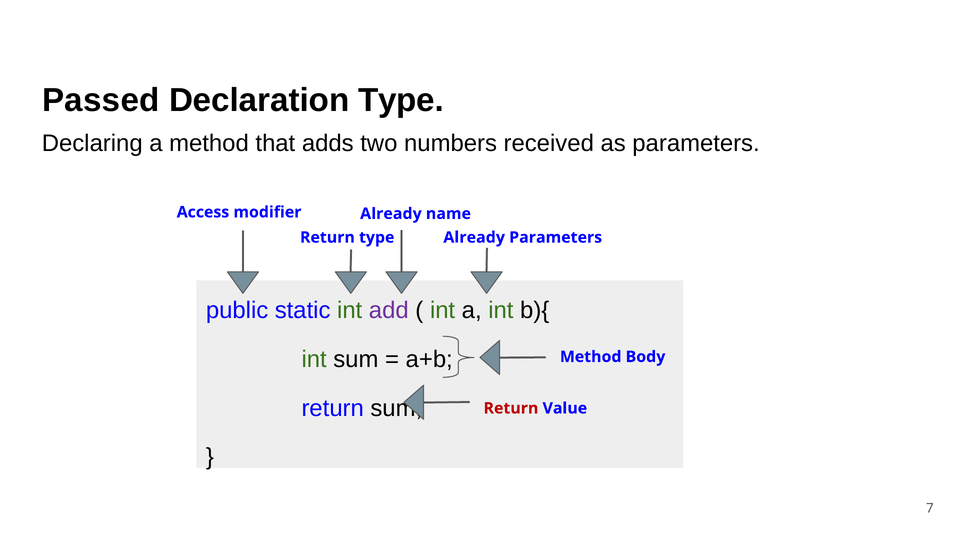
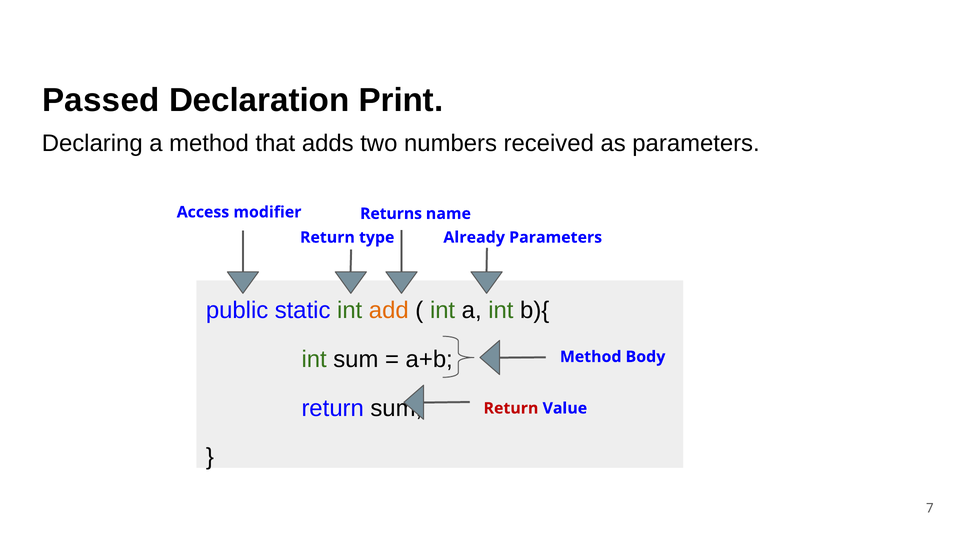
Declaration Type: Type -> Print (401, 100)
Already: Already -> Returns (391, 214)
add colour: purple -> orange (389, 310)
